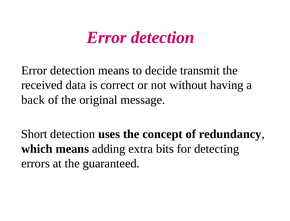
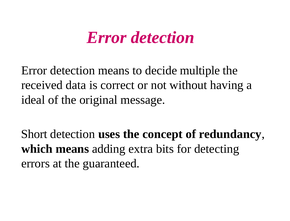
transmit: transmit -> multiple (200, 71)
back: back -> ideal (33, 100)
